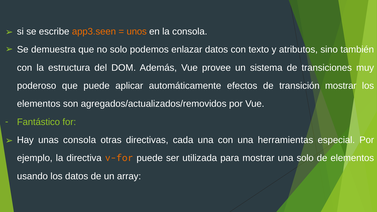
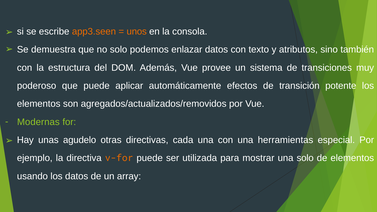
transición mostrar: mostrar -> potente (341, 86)
Fantástico: Fantástico -> Modernas (38, 122)
unas consola: consola -> agudelo (80, 140)
